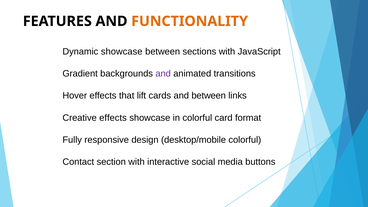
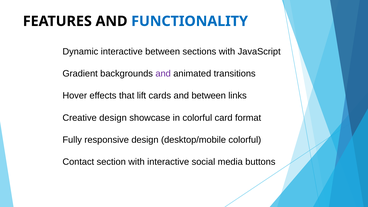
FUNCTIONALITY colour: orange -> blue (190, 21)
Dynamic showcase: showcase -> interactive (122, 51)
Creative effects: effects -> design (113, 118)
